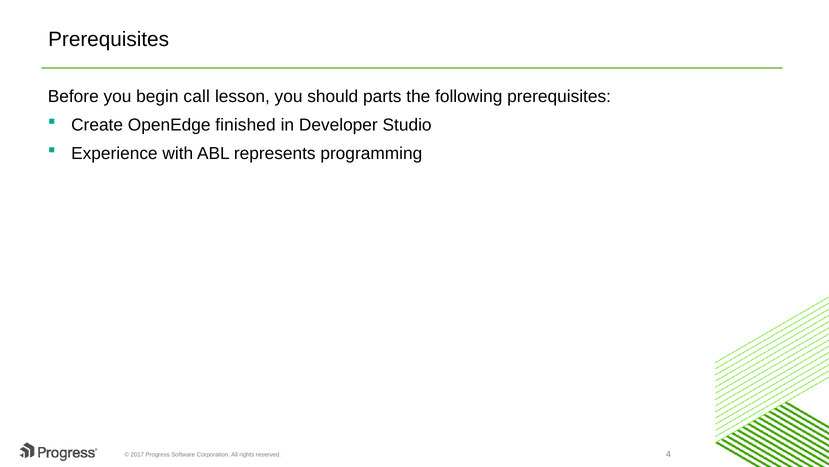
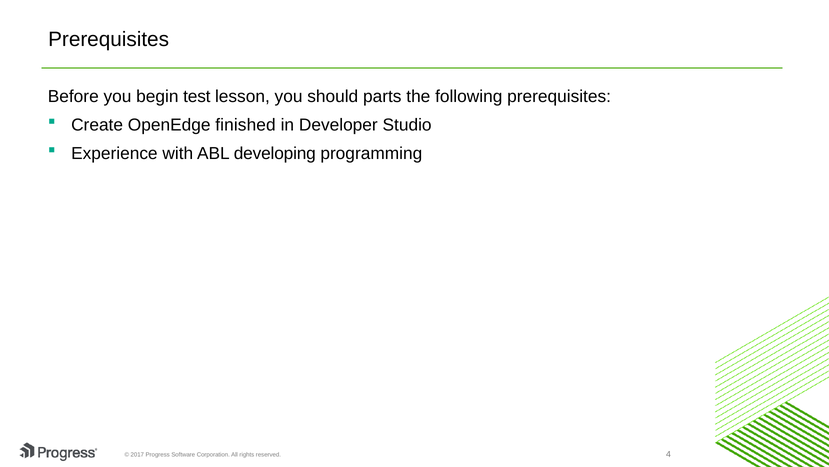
call: call -> test (197, 96)
represents: represents -> developing (275, 153)
